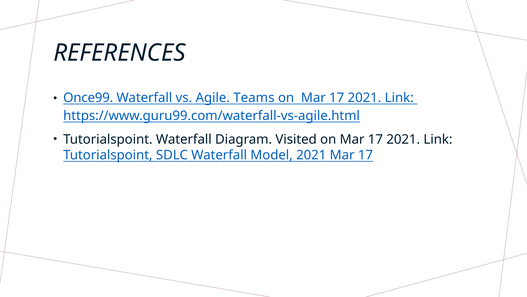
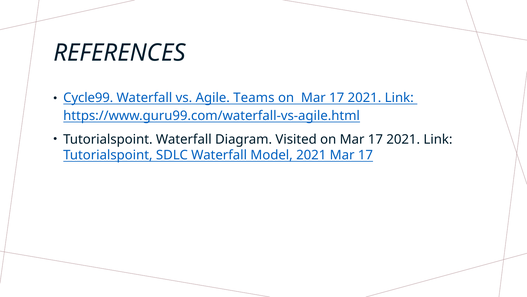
Once99: Once99 -> Cycle99 (88, 98)
